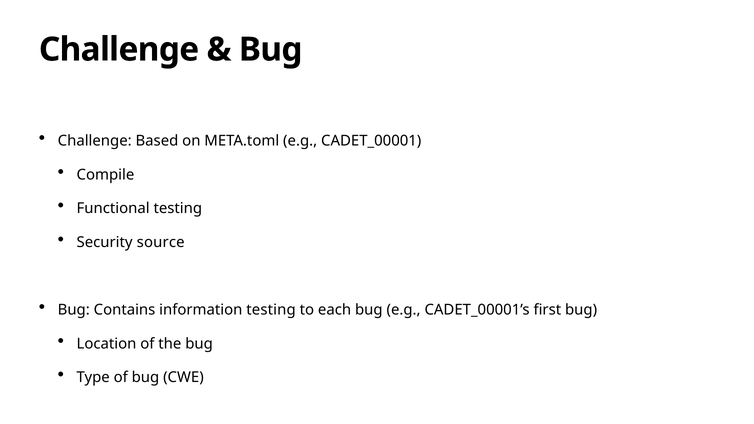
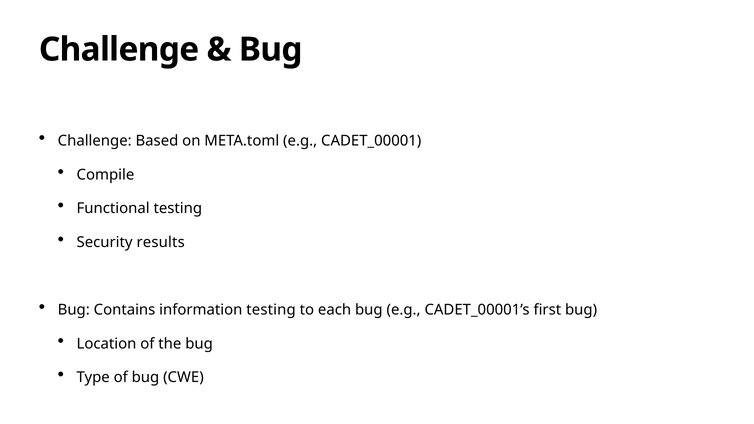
source: source -> results (161, 242)
